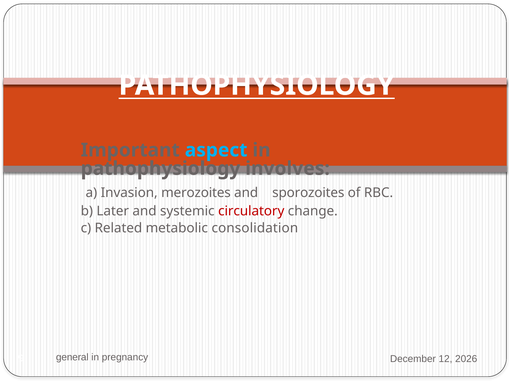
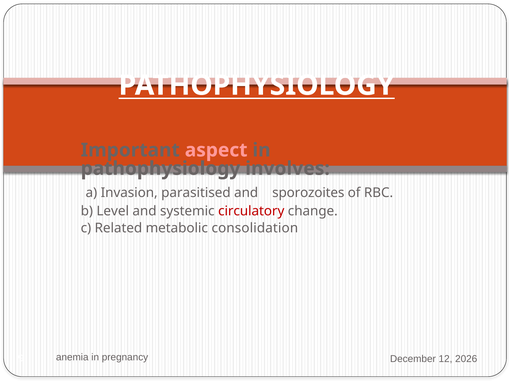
aspect colour: light blue -> pink (216, 150)
merozoites: merozoites -> parasitised (196, 193)
Later: Later -> Level (113, 211)
general: general -> anemia (72, 358)
